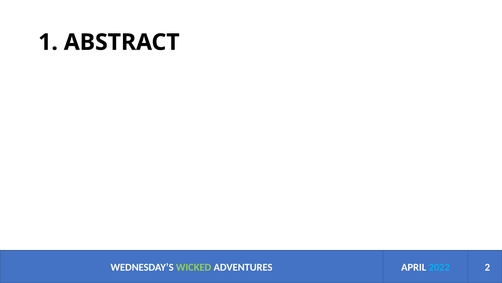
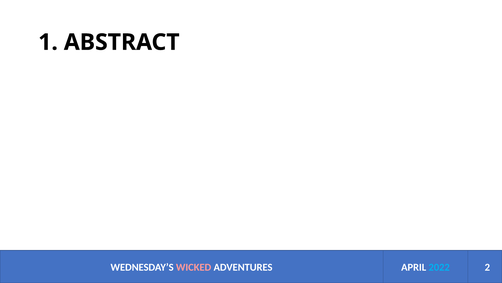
WICKED colour: light green -> pink (194, 267)
